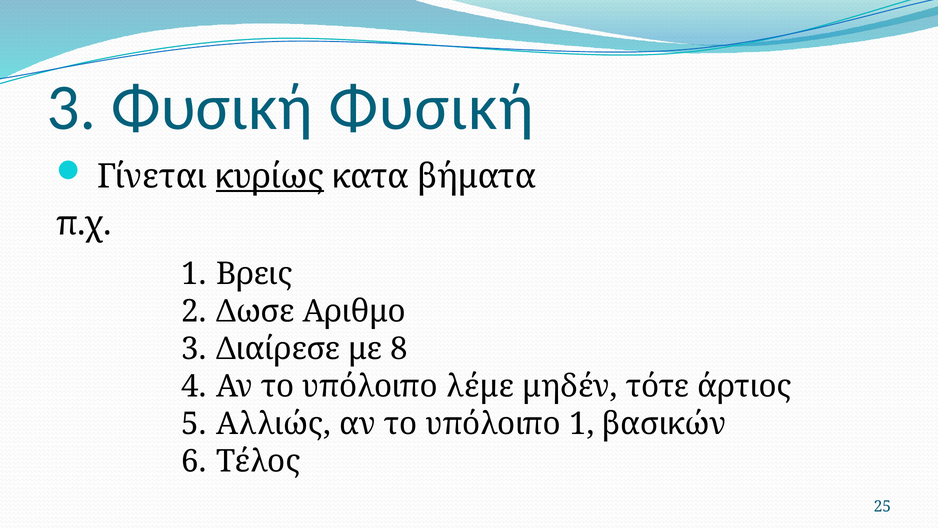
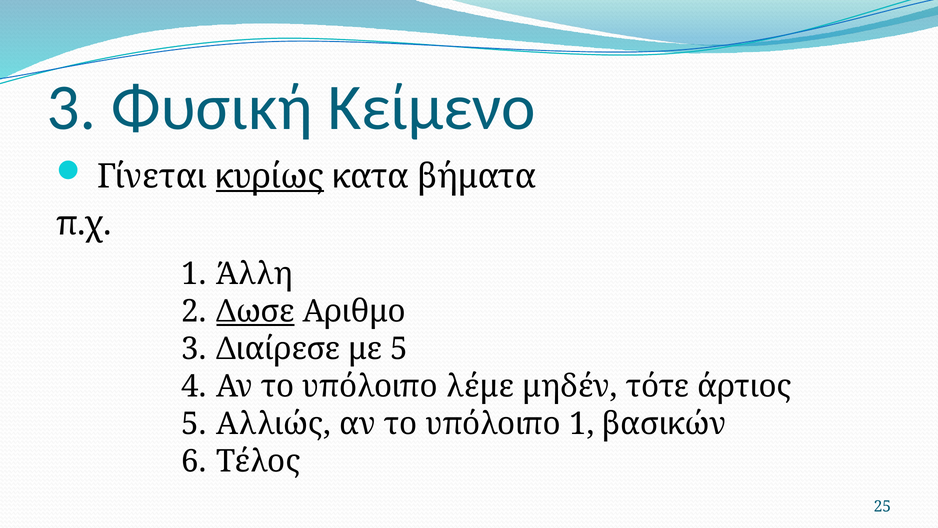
Φυσική Φυσική: Φυσική -> Κείμενο (432, 108)
Βρεις: Βρεις -> Άλλη (254, 274)
Δωσε underline: none -> present (256, 311)
με 8: 8 -> 5 (399, 349)
